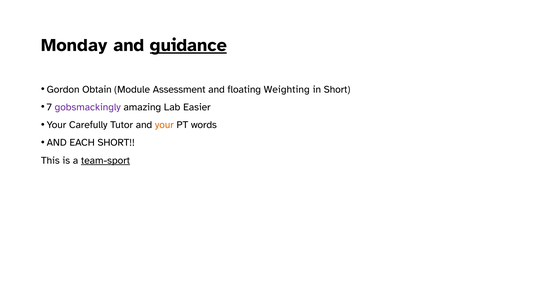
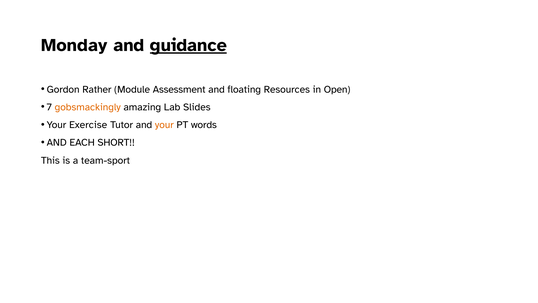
Obtain: Obtain -> Rather (97, 89)
Weighting: Weighting -> Resources (287, 89)
in Short: Short -> Open (337, 89)
gobsmackingly colour: purple -> orange (88, 107)
Easier: Easier -> Slides (197, 107)
Carefully: Carefully -> Exercise (88, 125)
team-sport underline: present -> none (105, 160)
